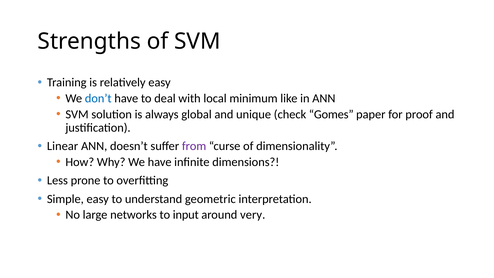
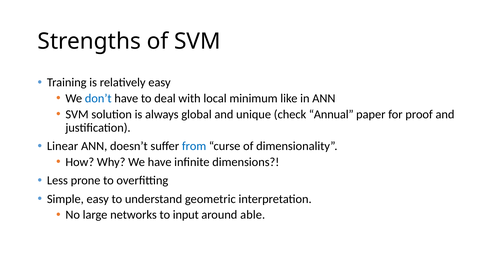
Gomes: Gomes -> Annual (331, 114)
from colour: purple -> blue (194, 146)
very: very -> able (253, 215)
